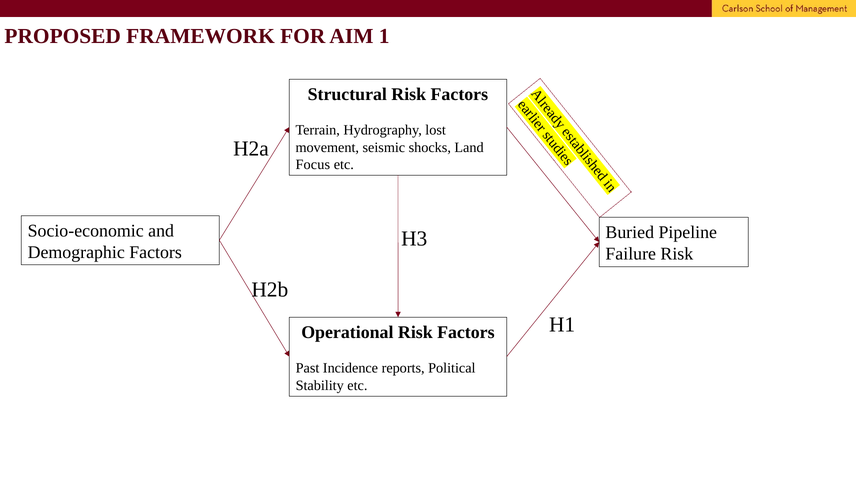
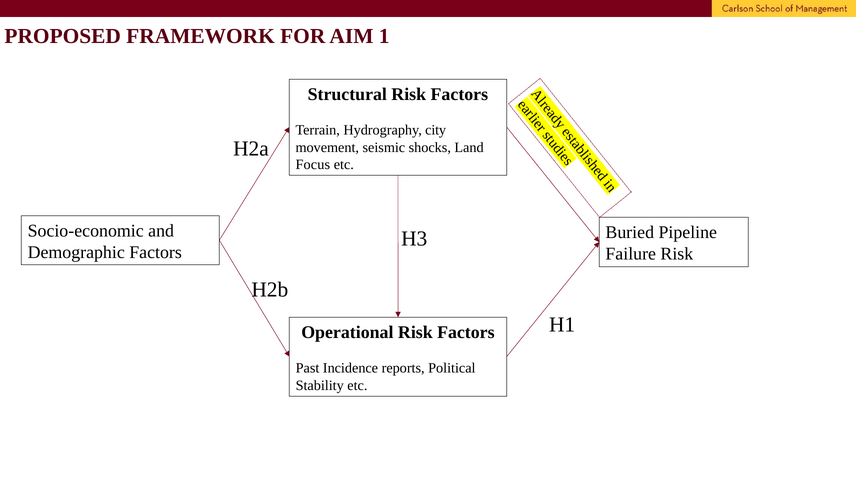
lost: lost -> city (436, 130)
